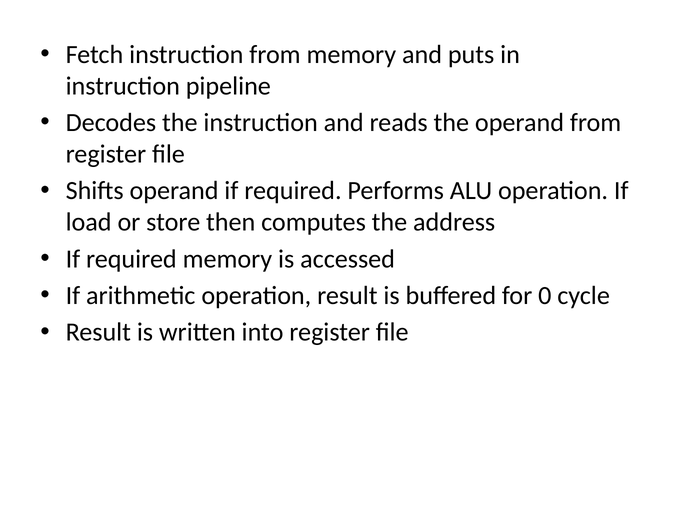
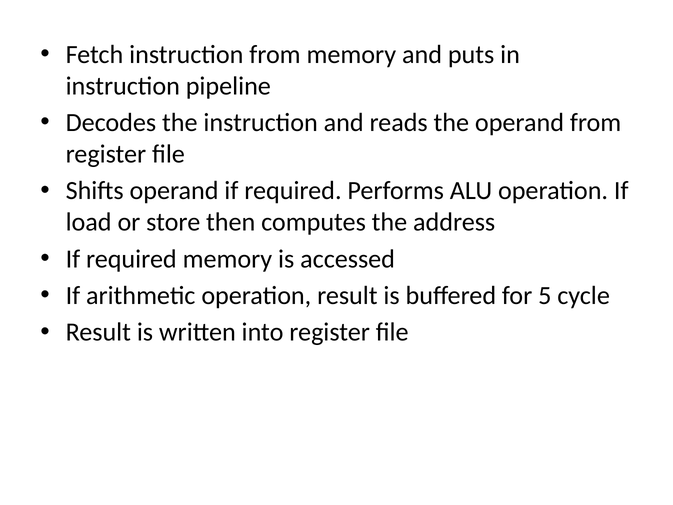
0: 0 -> 5 (545, 296)
